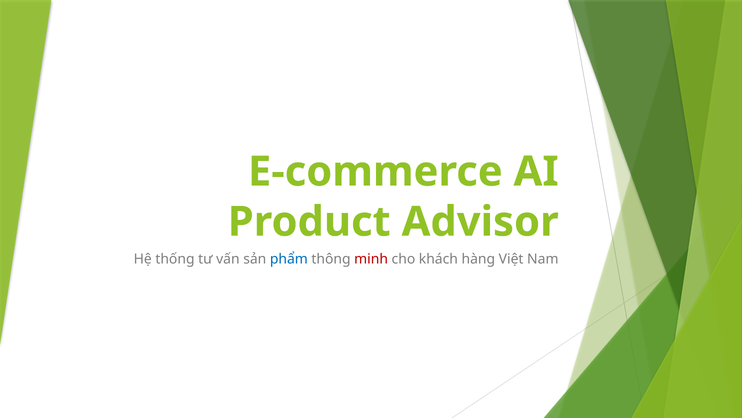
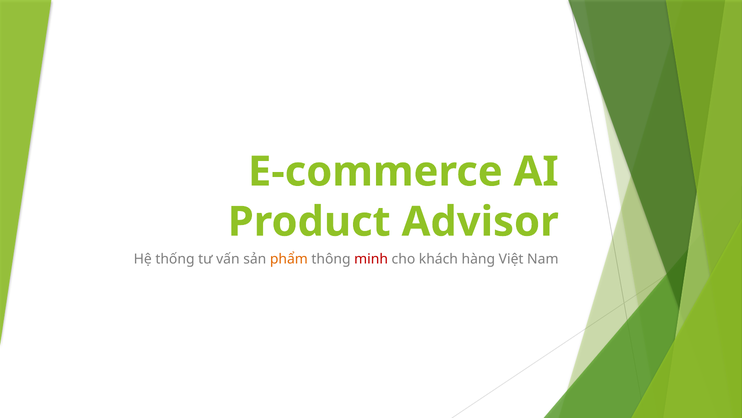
phẩm colour: blue -> orange (289, 259)
